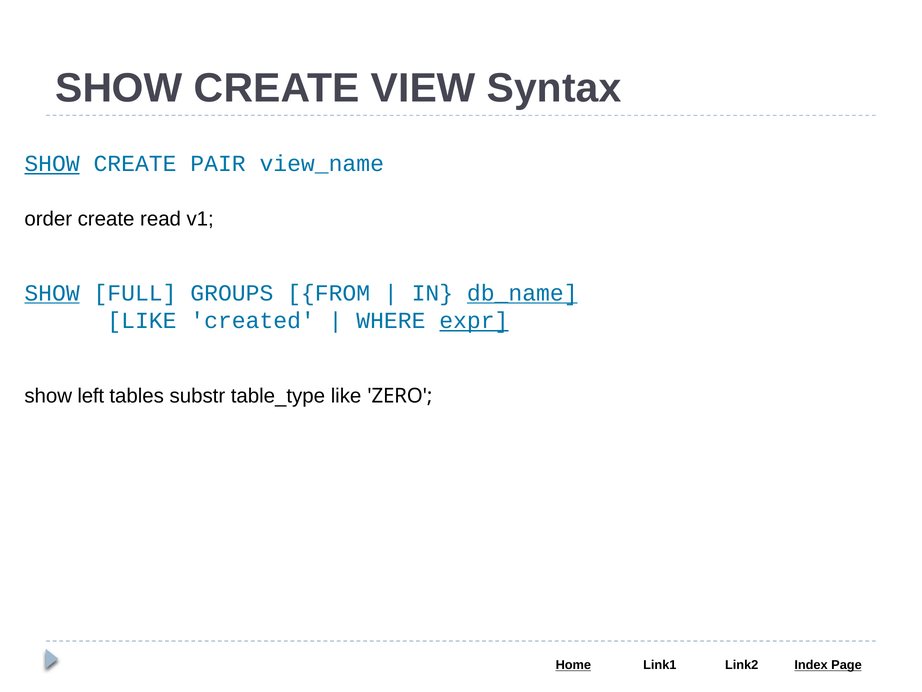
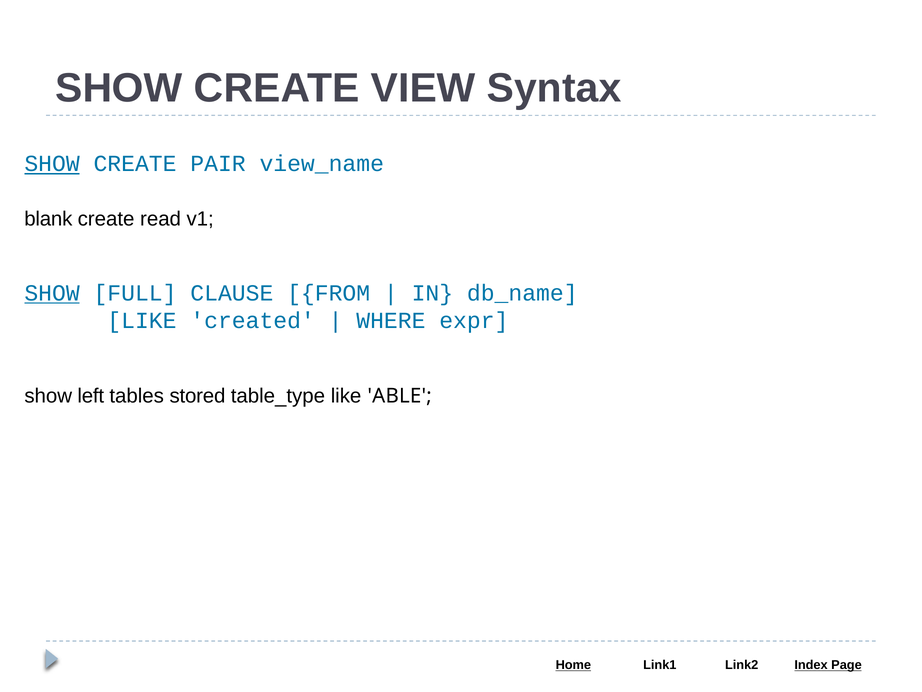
order: order -> blank (48, 219)
GROUPS: GROUPS -> CLAUSE (232, 293)
db_name underline: present -> none (522, 293)
expr underline: present -> none (474, 321)
substr: substr -> stored (197, 396)
ZERO: ZERO -> ABLE (400, 396)
